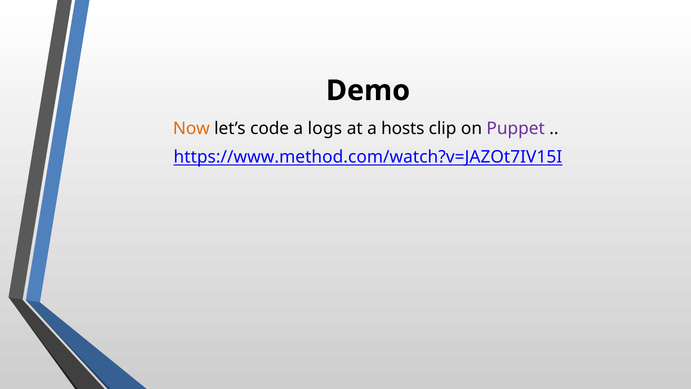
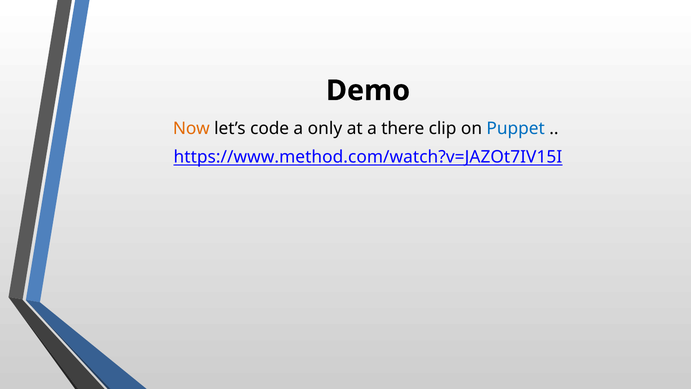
logs: logs -> only (325, 128)
hosts: hosts -> there (403, 128)
Puppet colour: purple -> blue (516, 128)
